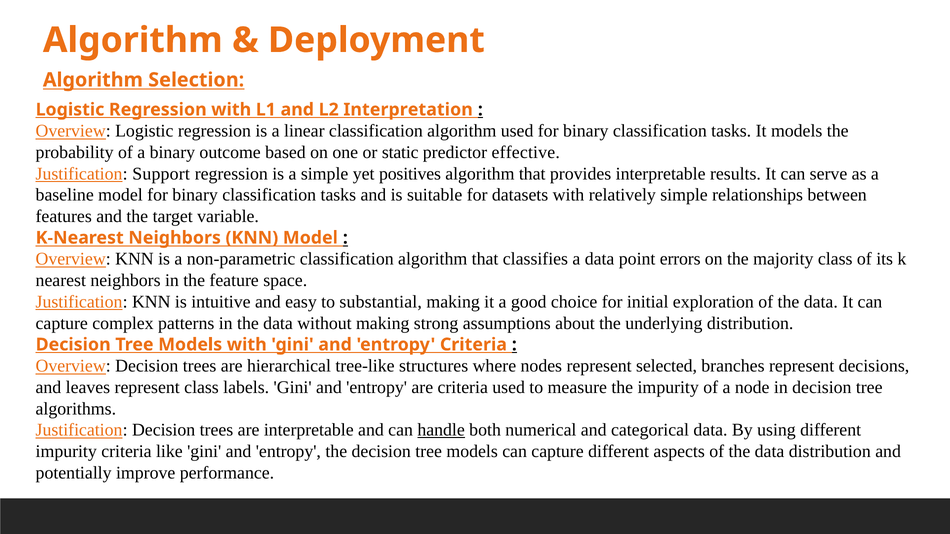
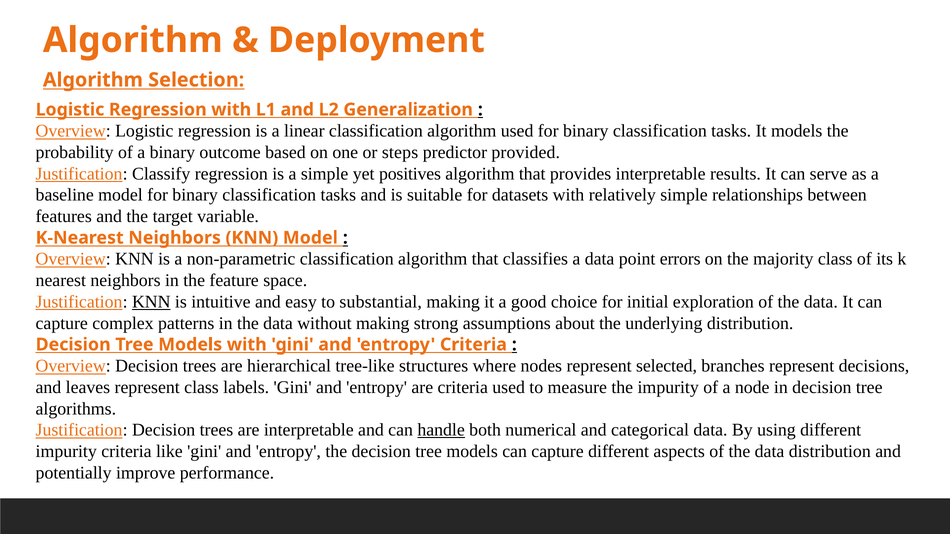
Interpretation: Interpretation -> Generalization (408, 110)
static: static -> steps (400, 152)
effective: effective -> provided (526, 152)
Support: Support -> Classify (161, 174)
KNN underline: none -> present (151, 302)
